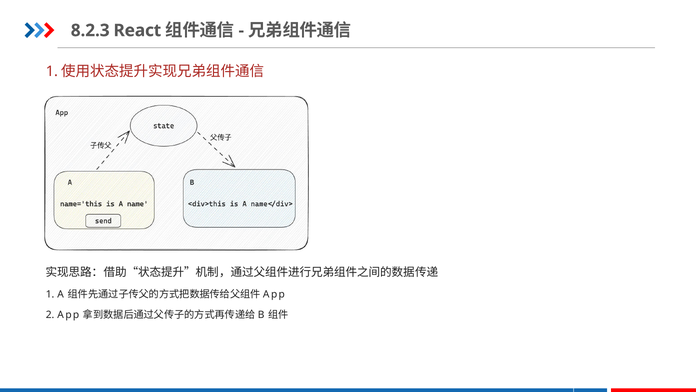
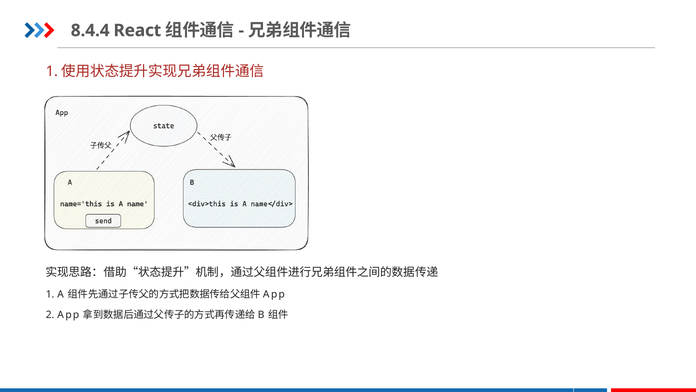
8.2.3: 8.2.3 -> 8.4.4 (90, 30)
